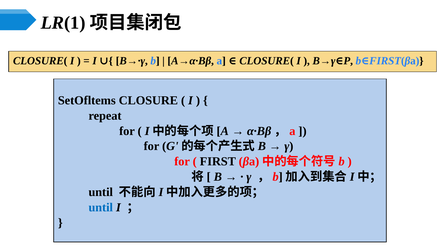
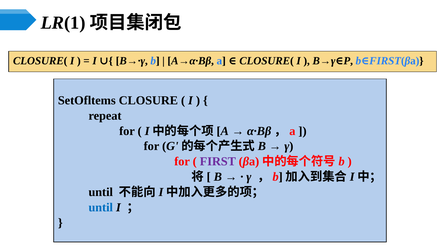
FIRST colour: black -> purple (218, 161)
